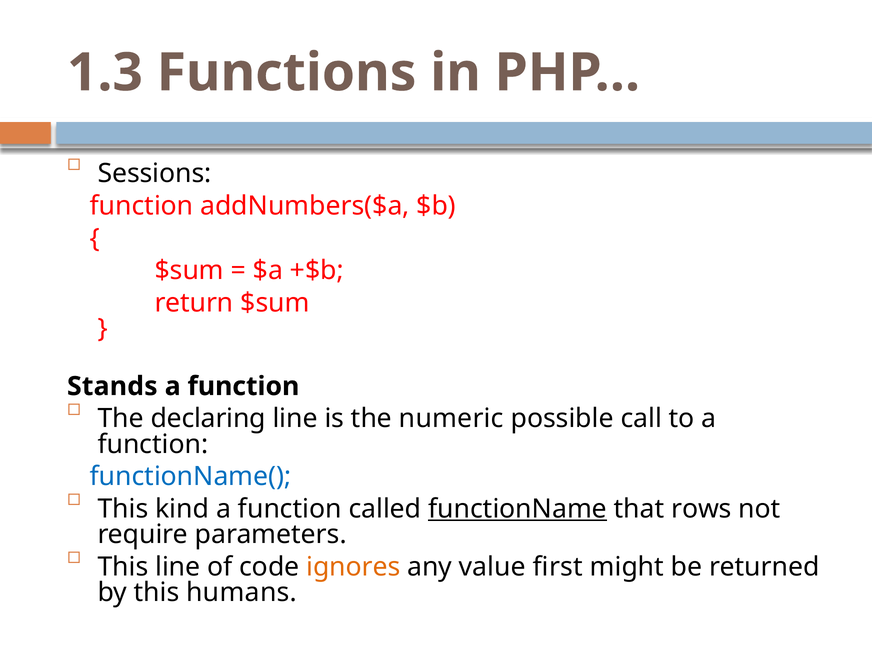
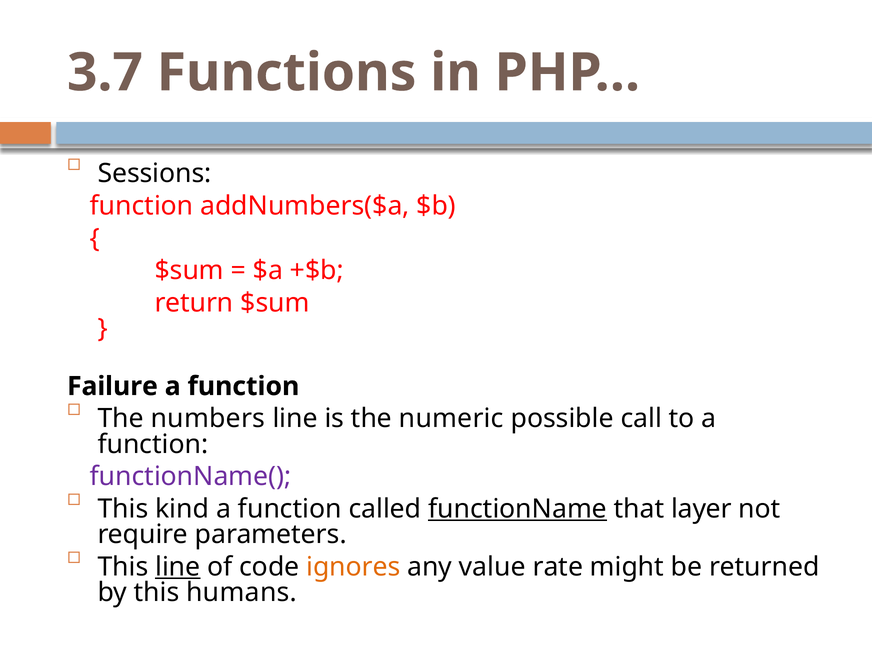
1.3: 1.3 -> 3.7 (105, 73)
Stands: Stands -> Failure (112, 386)
declaring: declaring -> numbers (208, 419)
functionName( colour: blue -> purple (191, 477)
rows: rows -> layer (701, 509)
line underline: none -> present (178, 567)
first: first -> rate (558, 567)
